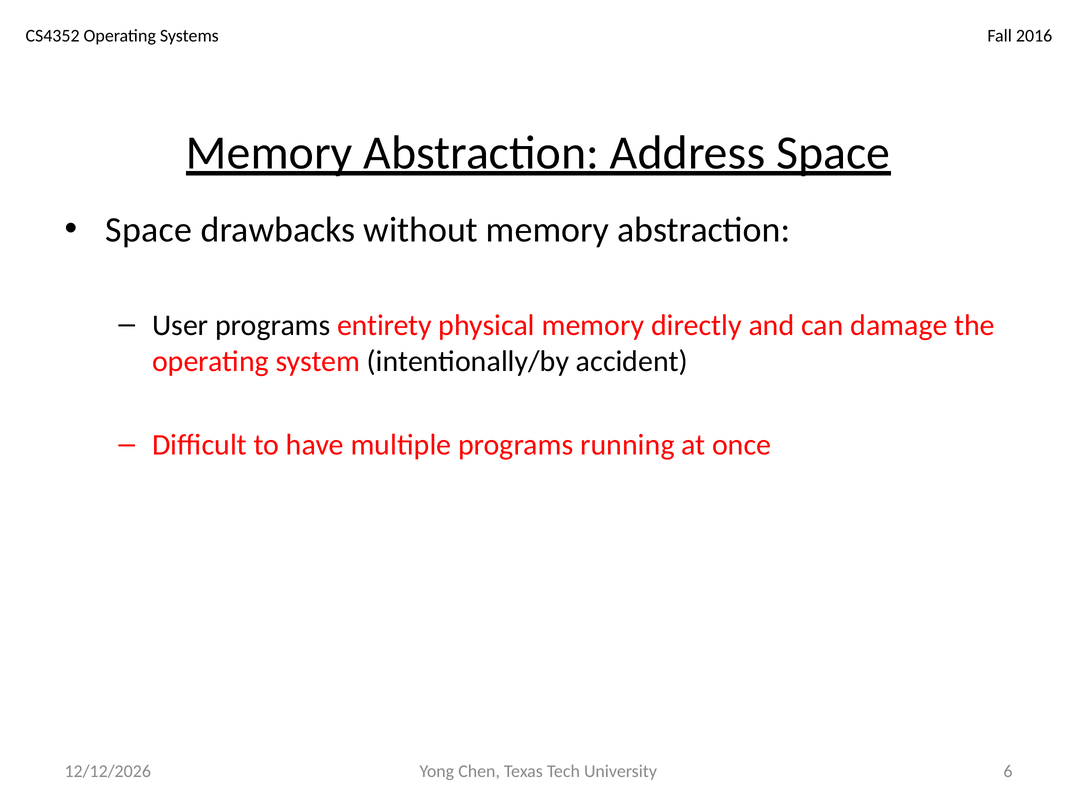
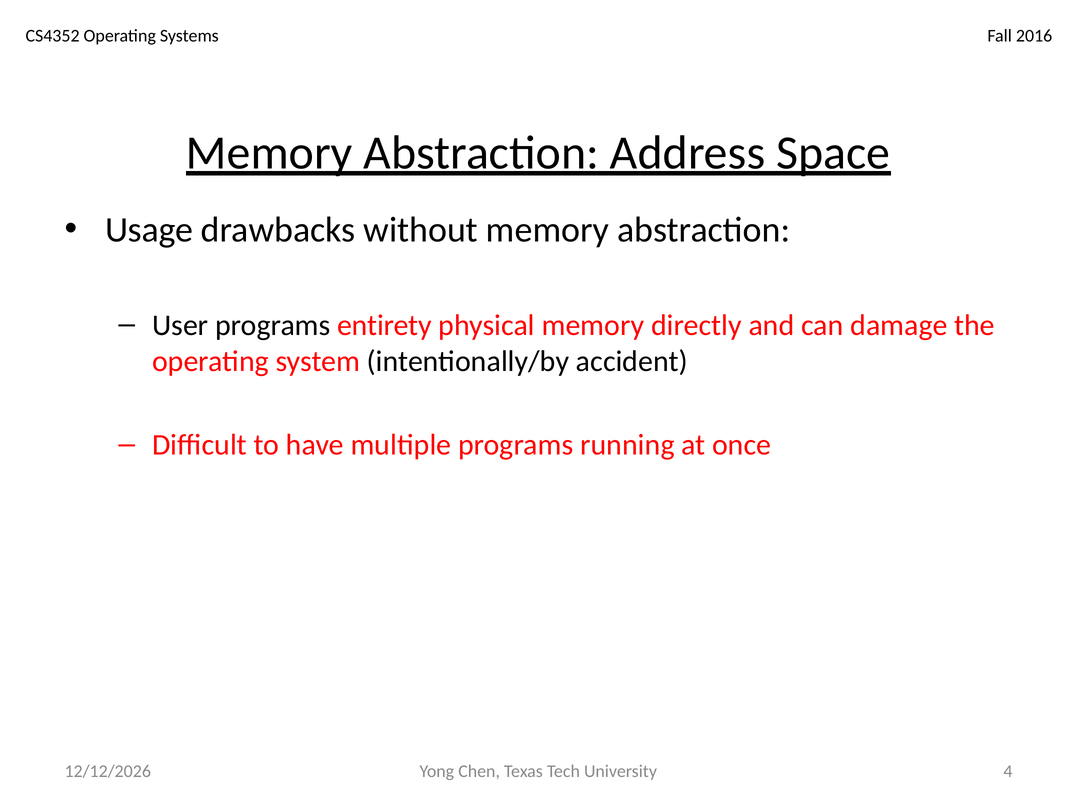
Space: Space -> Usage (149, 230)
6: 6 -> 4 (1008, 771)
